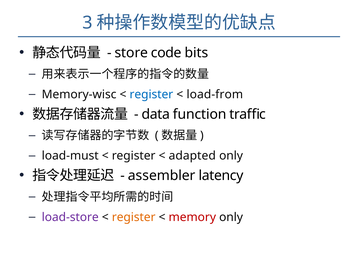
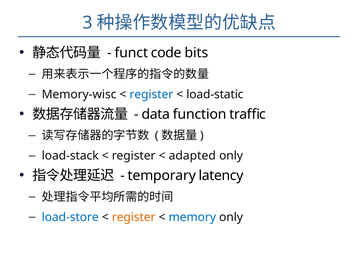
store: store -> funct (131, 53)
load-from: load-from -> load-static (215, 95)
load-must: load-must -> load-stack (70, 156)
assembler: assembler -> temporary (162, 176)
load-store colour: purple -> blue (70, 218)
memory colour: red -> blue (192, 218)
